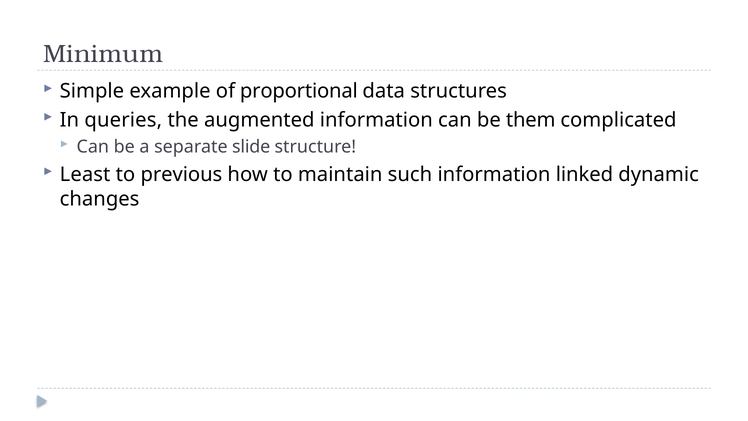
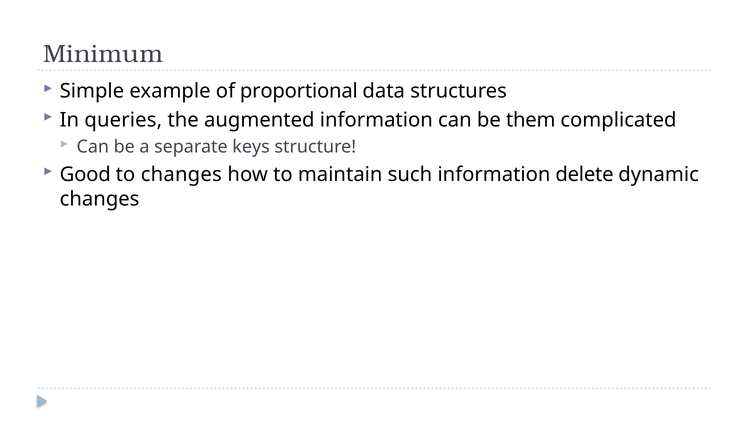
slide: slide -> keys (251, 147)
Least: Least -> Good (85, 175)
to previous: previous -> changes (181, 175)
linked: linked -> delete (585, 175)
